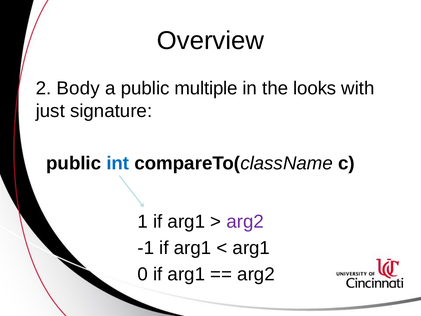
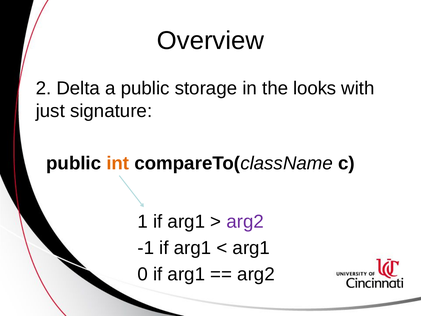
Body: Body -> Delta (78, 88)
multiple: multiple -> storage (206, 88)
int colour: blue -> orange (118, 163)
